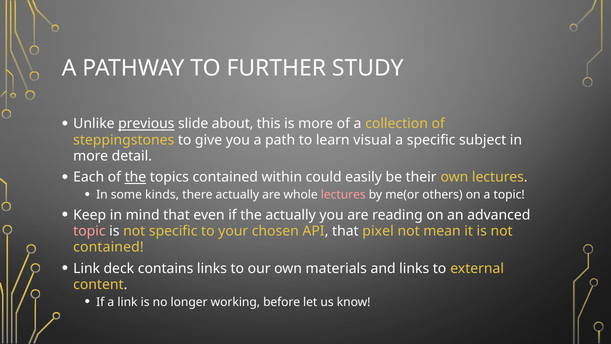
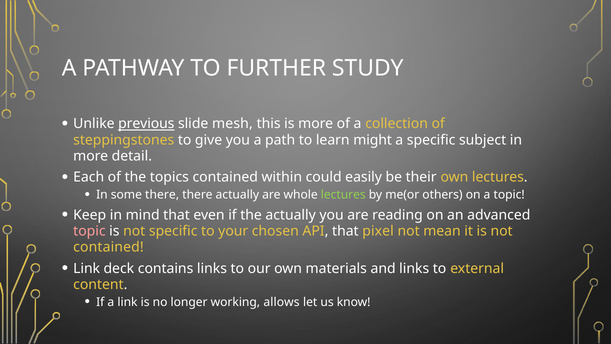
about: about -> mesh (232, 124)
visual: visual -> might (373, 140)
the underline: present -> none (135, 177)
some kinds: kinds -> there (162, 195)
lectures colour: pink -> light green (343, 195)
before: before -> allows (282, 302)
